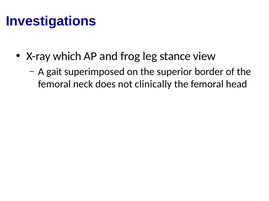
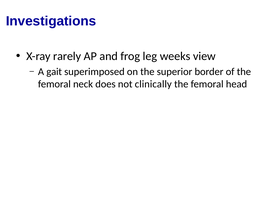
which: which -> rarely (67, 56)
stance: stance -> weeks (175, 56)
